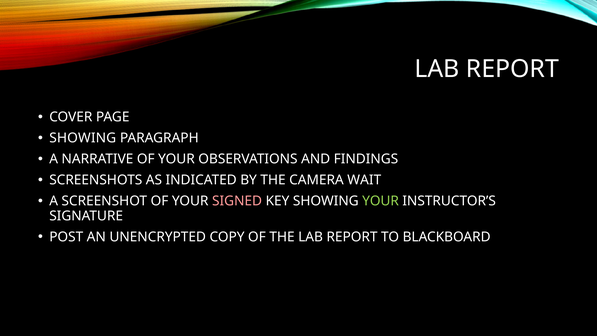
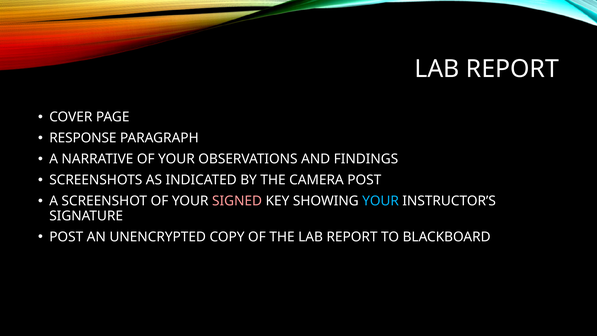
SHOWING: SHOWING -> RESPONSE (83, 138)
CAMERA WAIT: WAIT -> POST (364, 180)
YOUR colour: light green -> light blue (381, 201)
